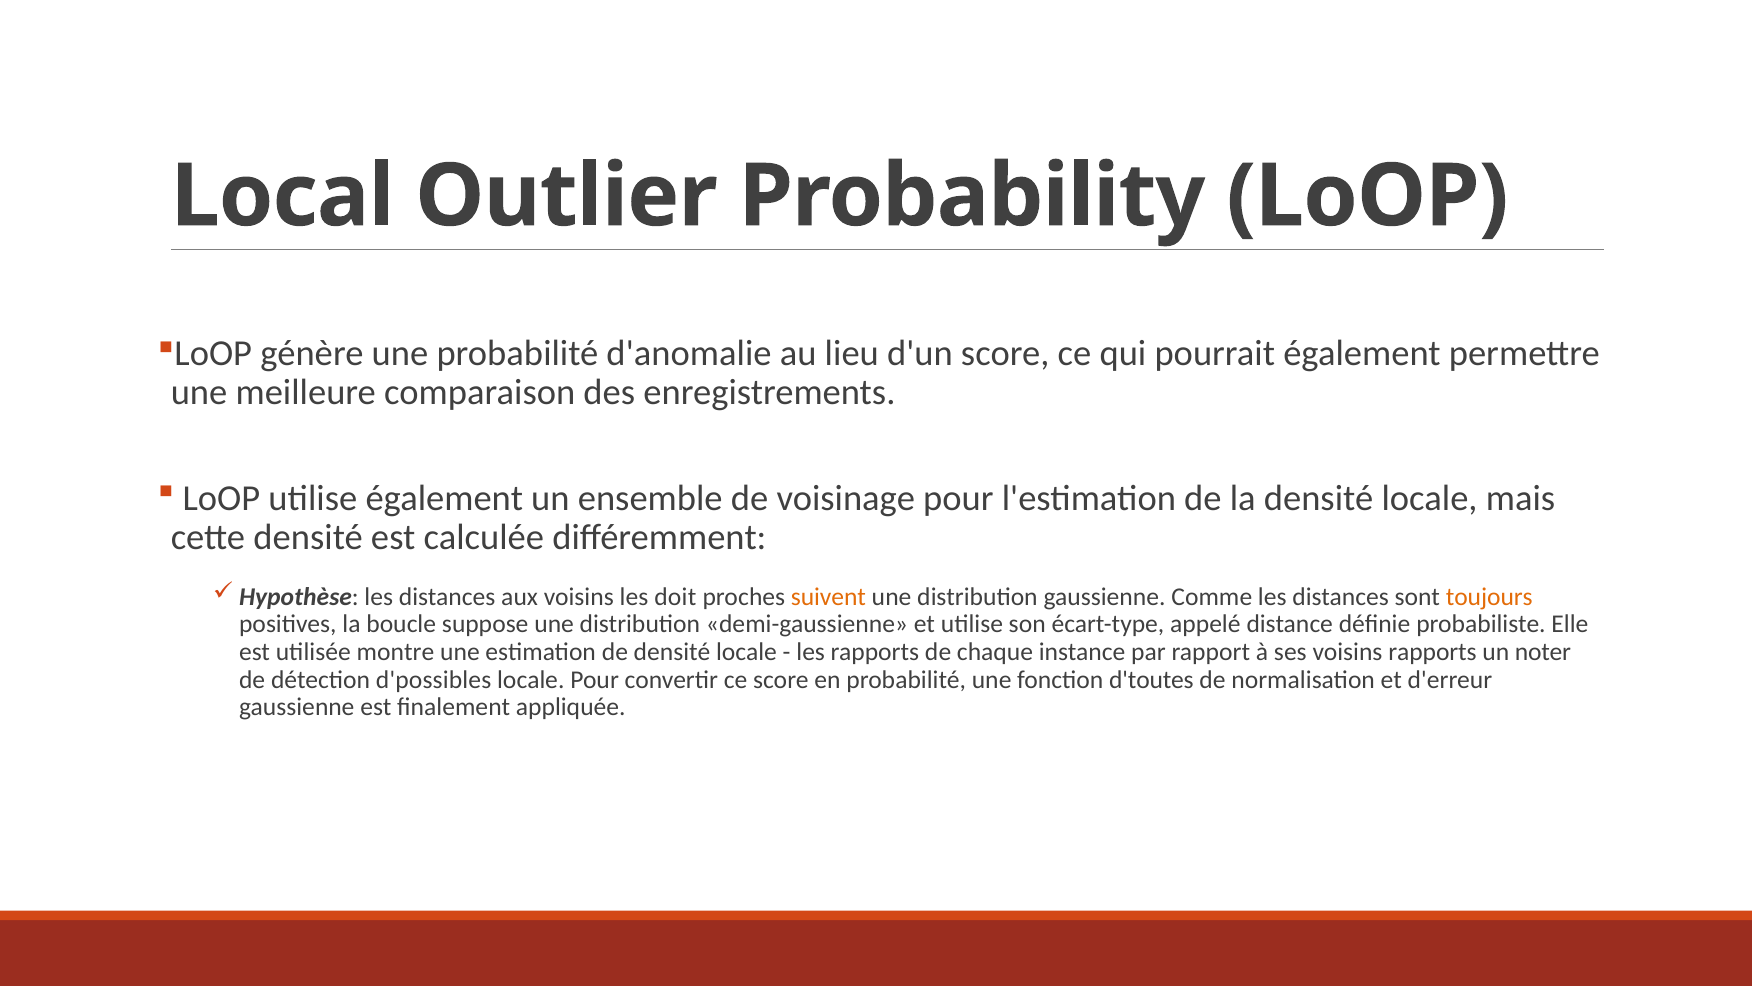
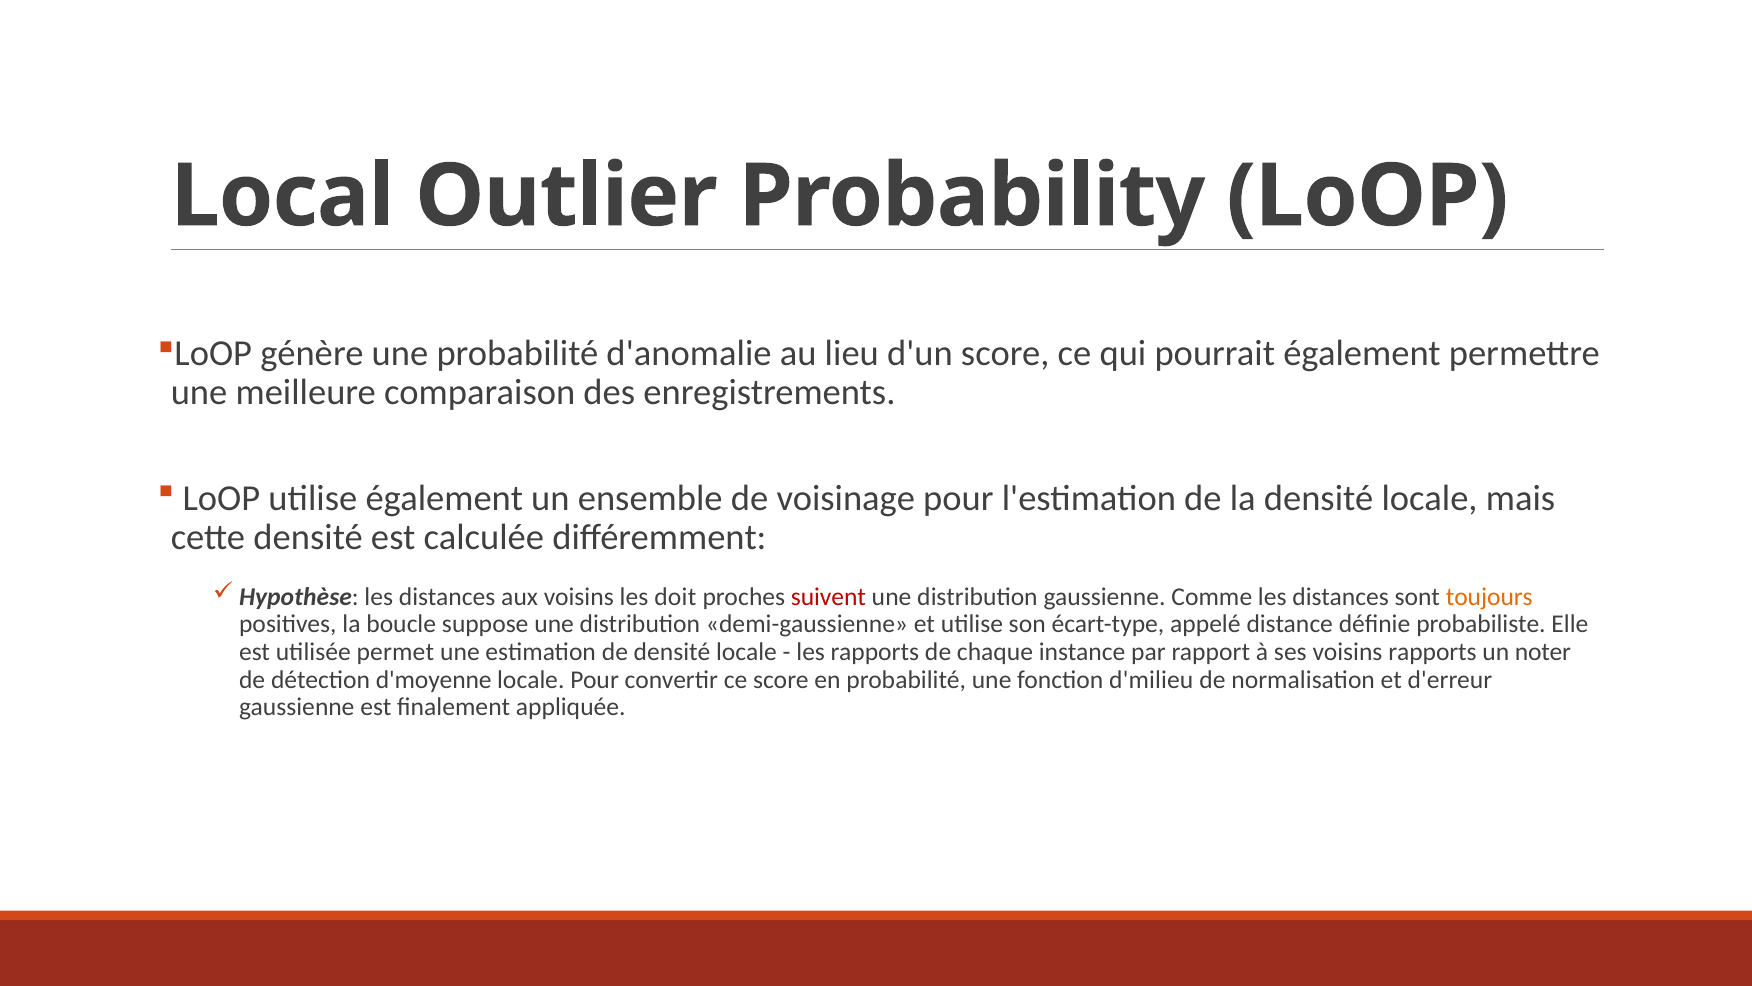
suivent colour: orange -> red (828, 596)
montre: montre -> permet (395, 652)
d'possibles: d'possibles -> d'moyenne (434, 679)
d'toutes: d'toutes -> d'milieu (1151, 679)
